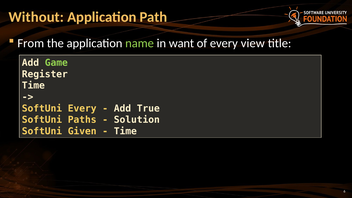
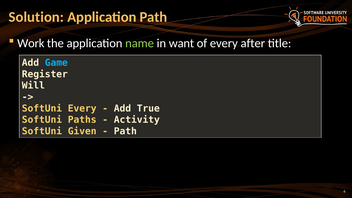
Without: Without -> Solution (36, 17)
From: From -> Work (31, 43)
view: view -> after (253, 43)
Game colour: light green -> light blue (56, 63)
Time: Time -> Will (33, 86)
Solution: Solution -> Activity (137, 120)
Time: Time -> Path (125, 131)
